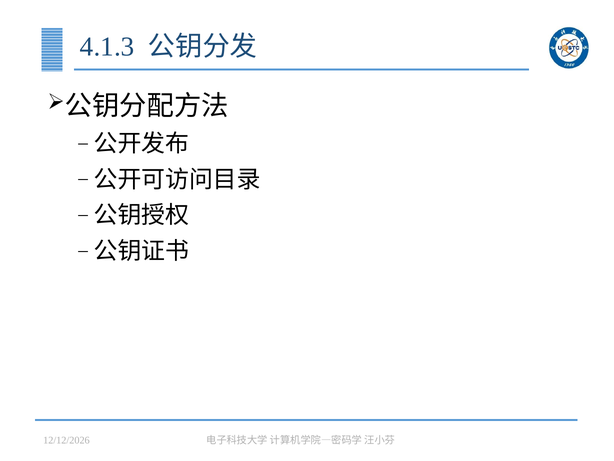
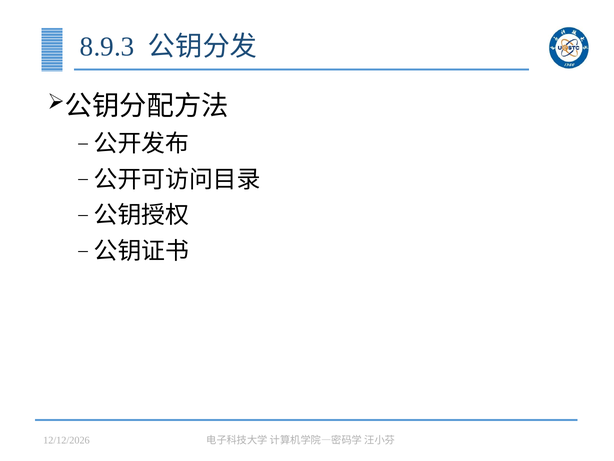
4.1.3: 4.1.3 -> 8.9.3 (107, 47)
